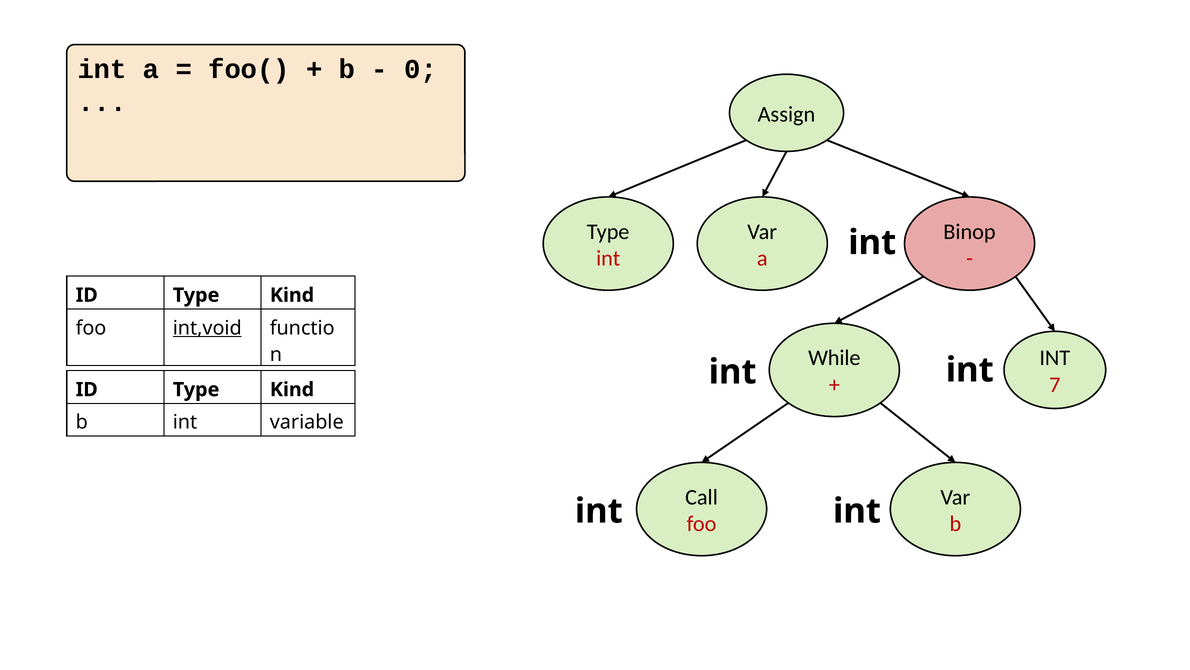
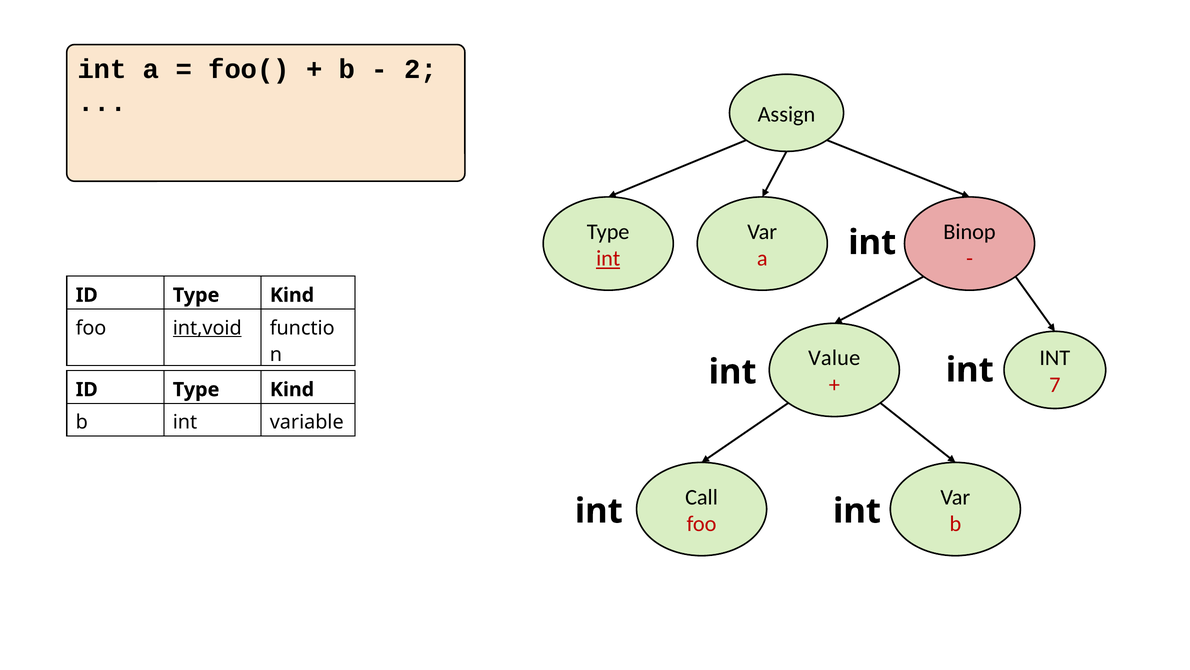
0: 0 -> 2 (421, 69)
int underline: none -> present (608, 258)
While: While -> Value (834, 358)
